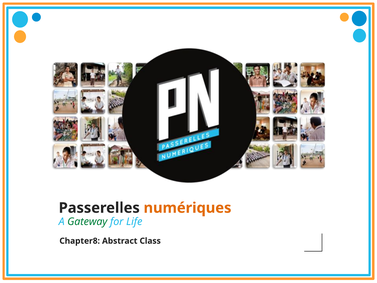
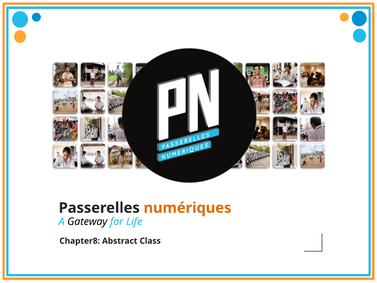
Gateway colour: green -> black (87, 222)
